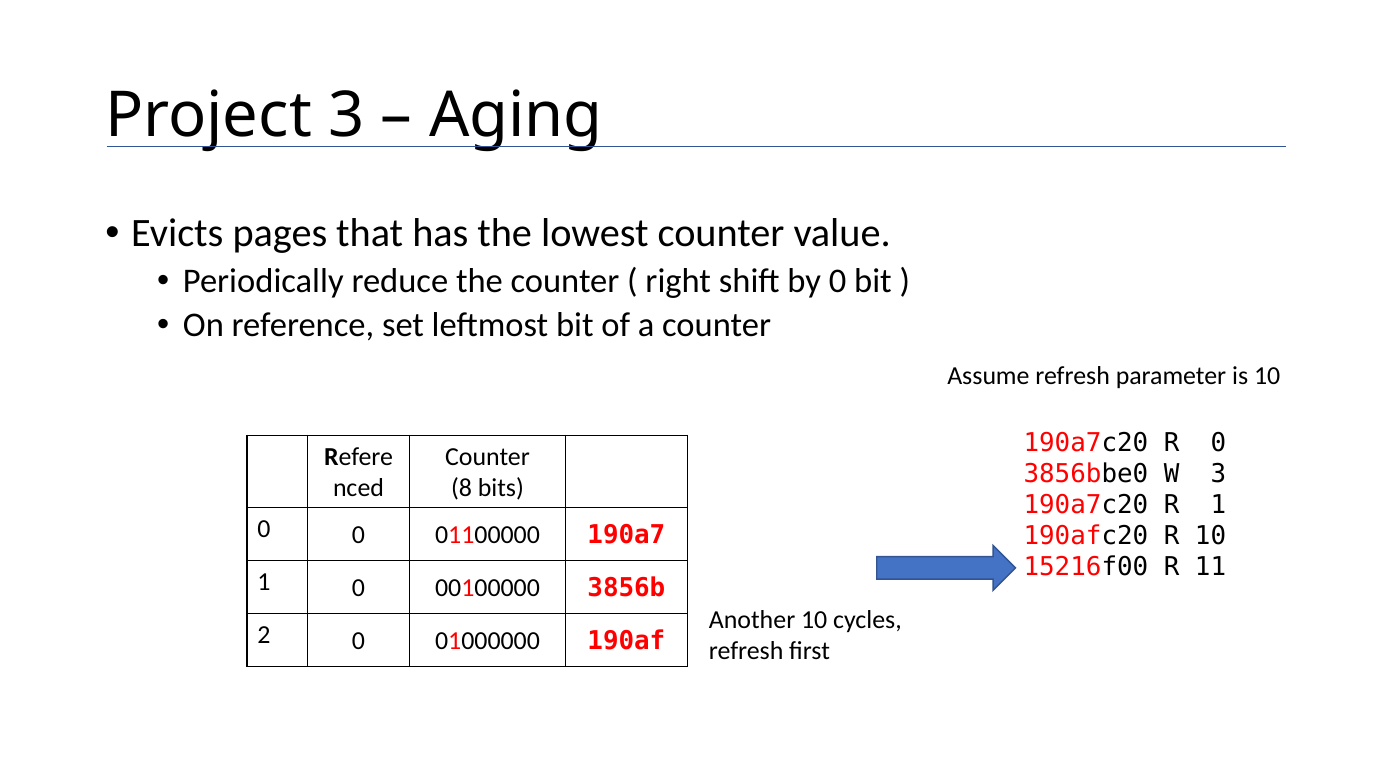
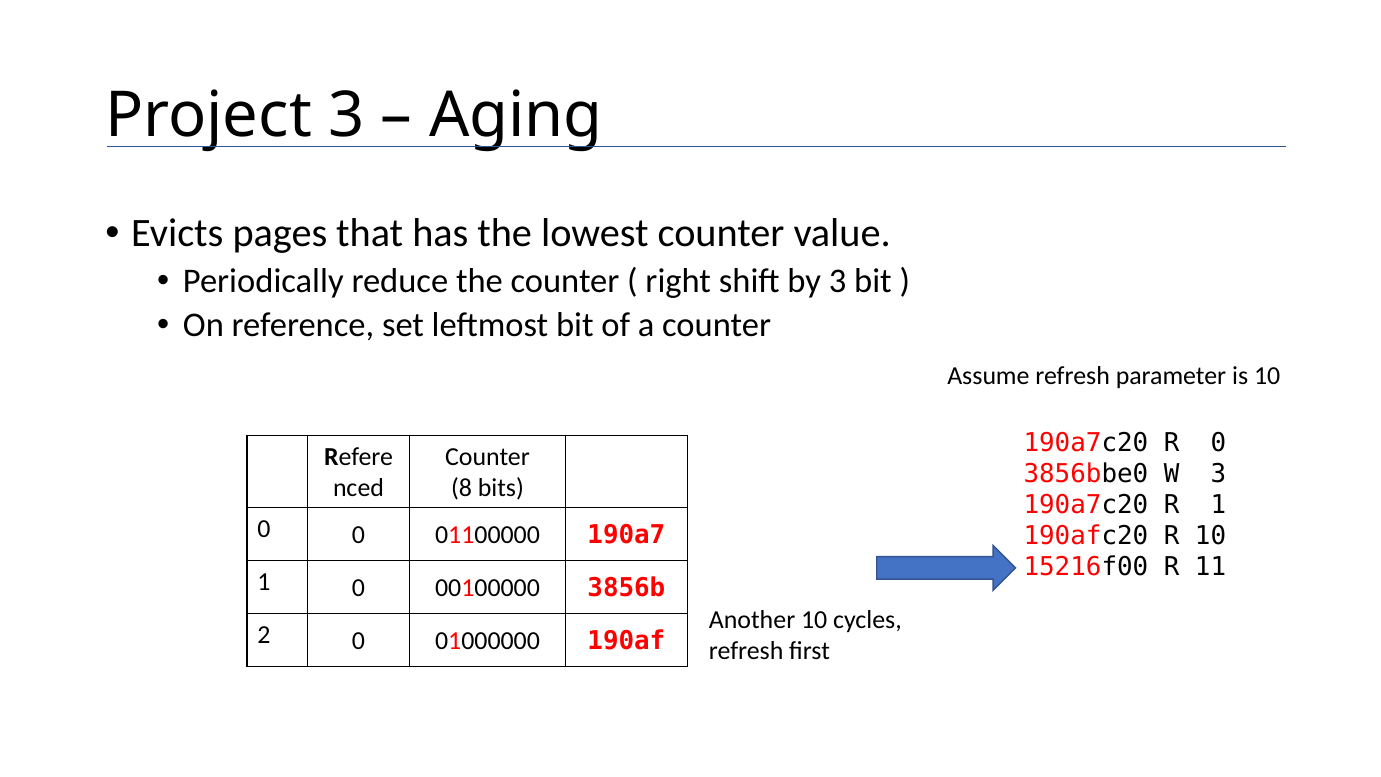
by 0: 0 -> 3 (838, 281)
